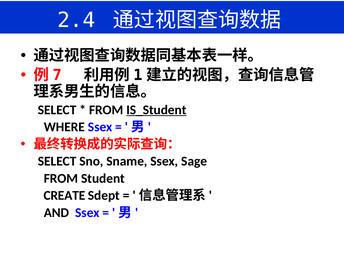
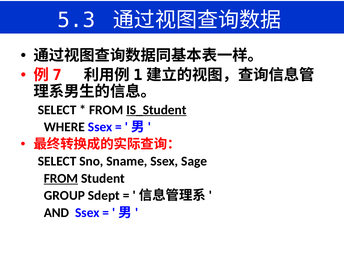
2.4: 2.4 -> 5.3 (76, 20)
FROM underline: none -> present (61, 178)
CREATE: CREATE -> GROUP (64, 196)
